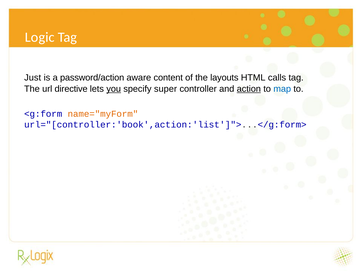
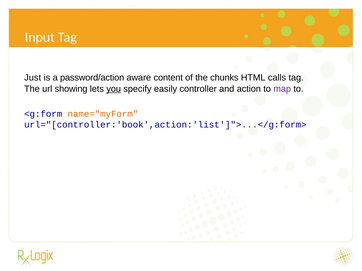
Logic: Logic -> Input (40, 37)
layouts: layouts -> chunks (224, 78)
directive: directive -> showing (71, 89)
super: super -> easily (166, 89)
action underline: present -> none (249, 89)
map colour: blue -> purple (282, 89)
